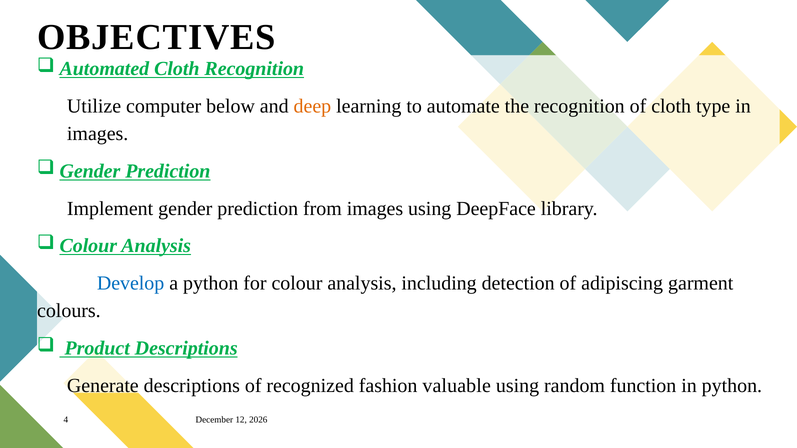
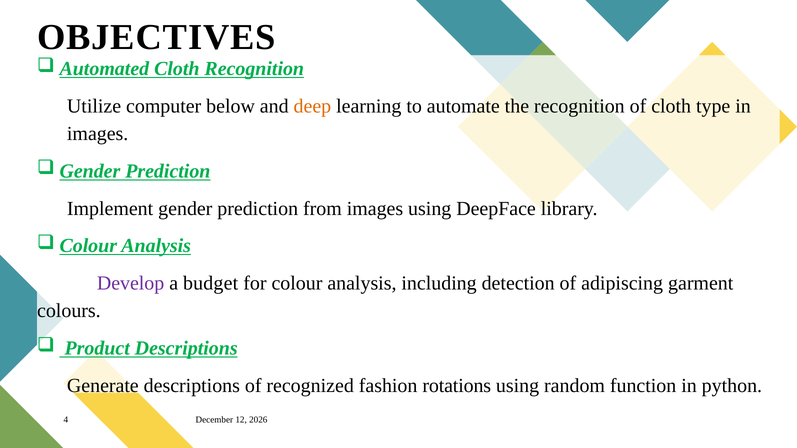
Develop colour: blue -> purple (131, 283)
a python: python -> budget (211, 283)
valuable: valuable -> rotations (457, 386)
